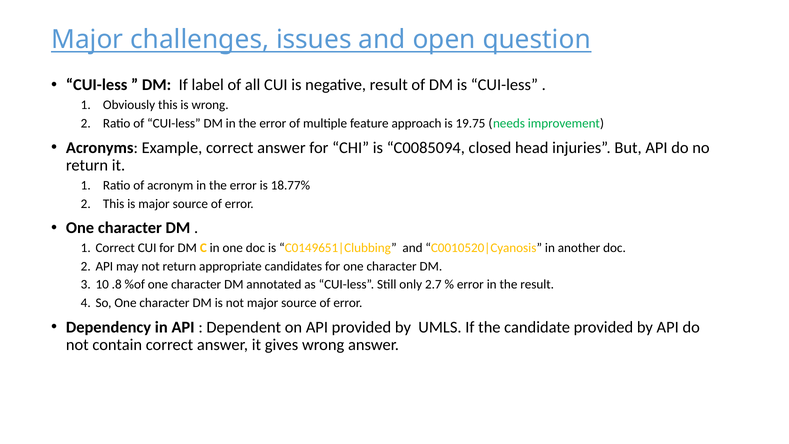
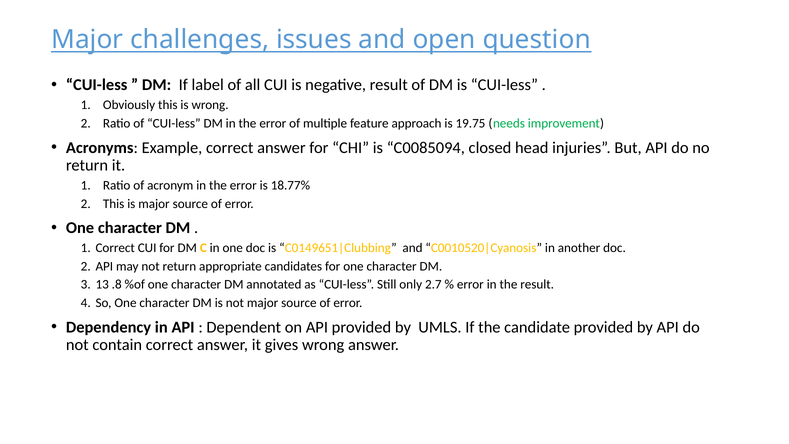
10: 10 -> 13 (102, 284)
